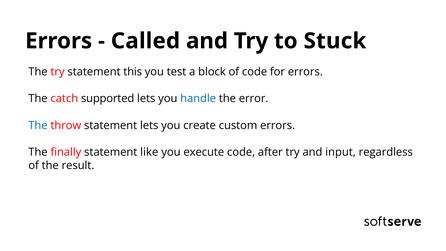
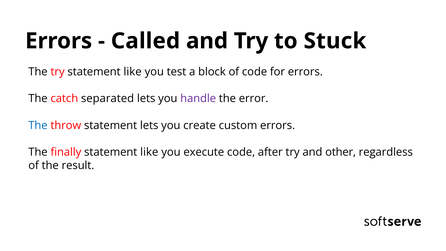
try statement this: this -> like (133, 72)
supported: supported -> separated (108, 99)
handle colour: blue -> purple (198, 99)
input: input -> other (341, 152)
